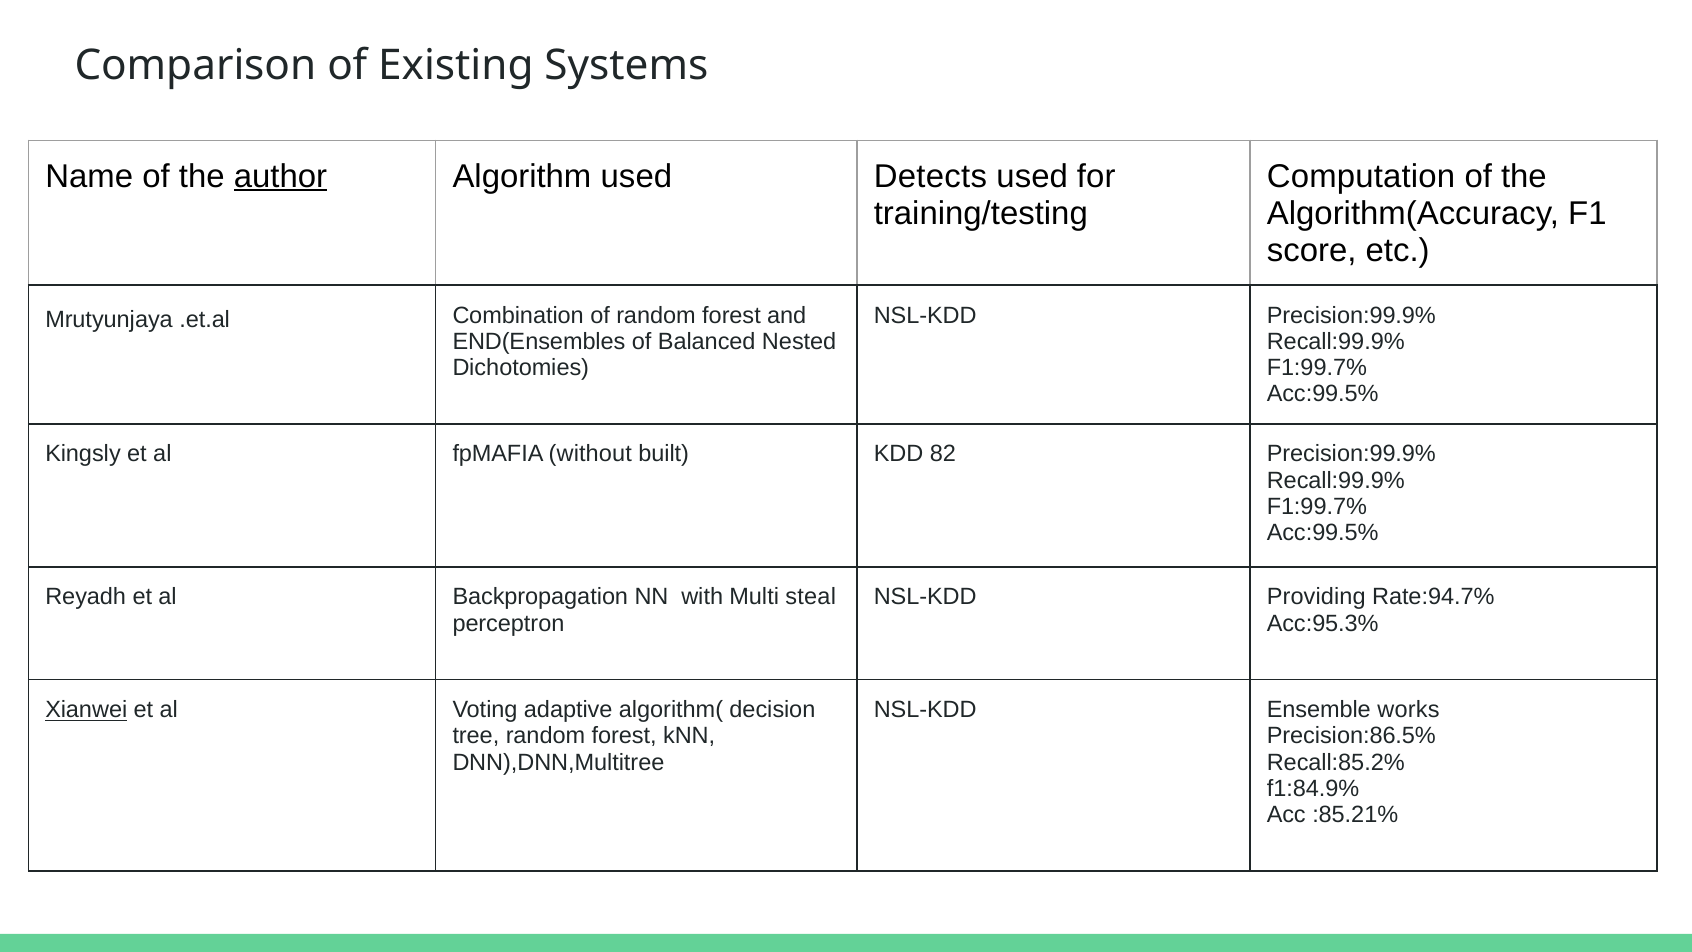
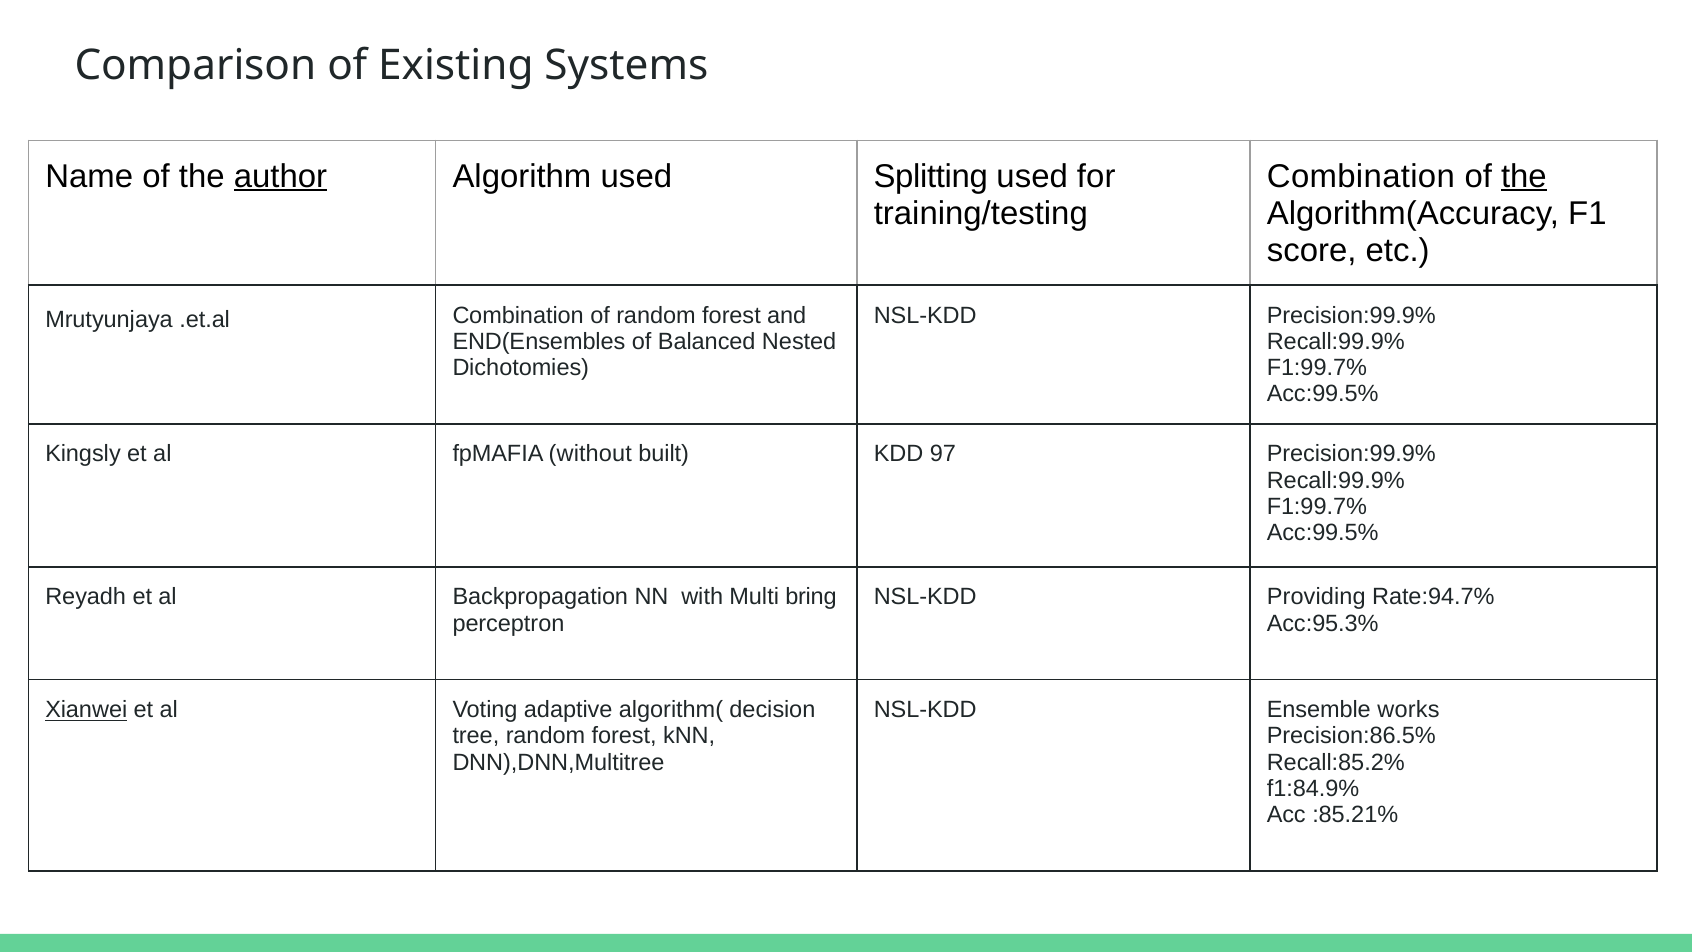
Detects: Detects -> Splitting (931, 176)
Computation: Computation -> Combination (1361, 176)
the underline: none -> present (1524, 176)
82: 82 -> 97 (943, 454)
steal: steal -> bring (811, 597)
